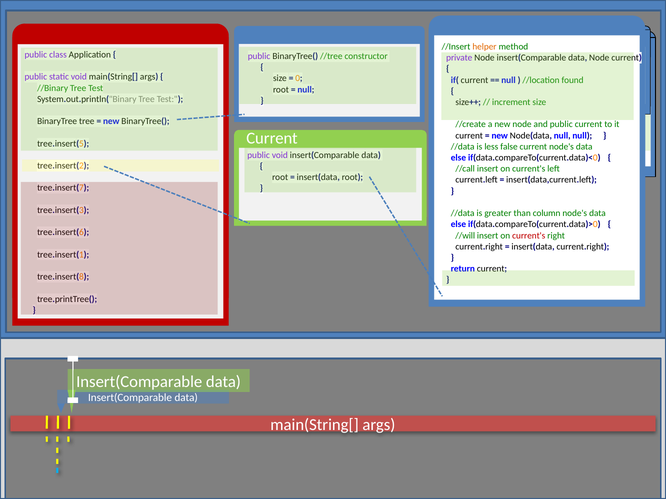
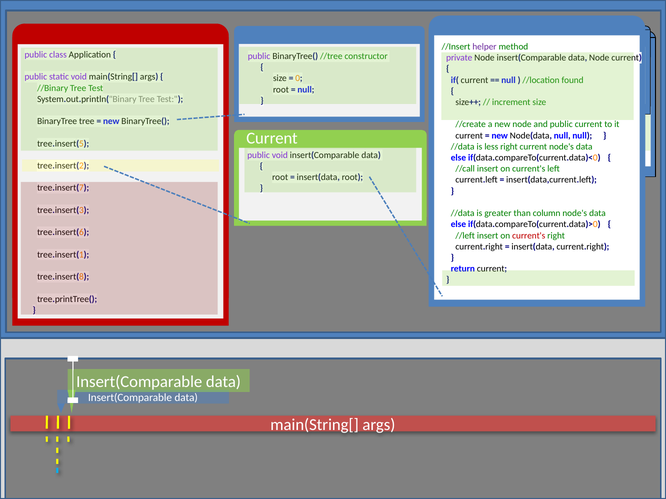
helper colour: orange -> purple (484, 47)
less false: false -> right (509, 147)
//will: //will -> //left (465, 236)
